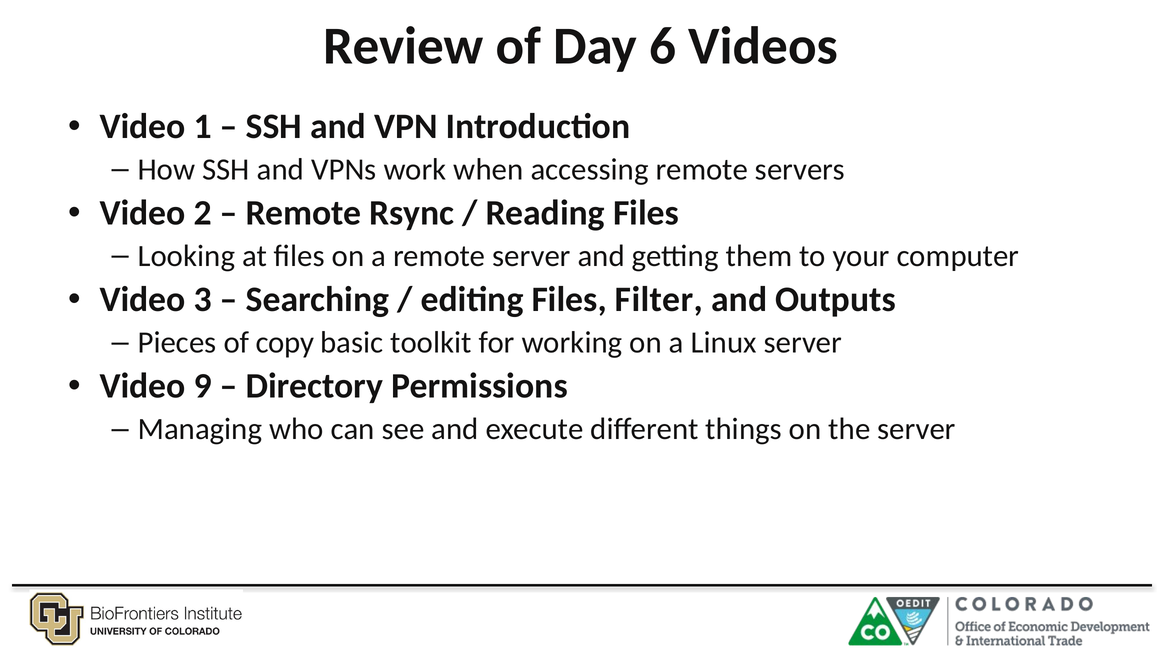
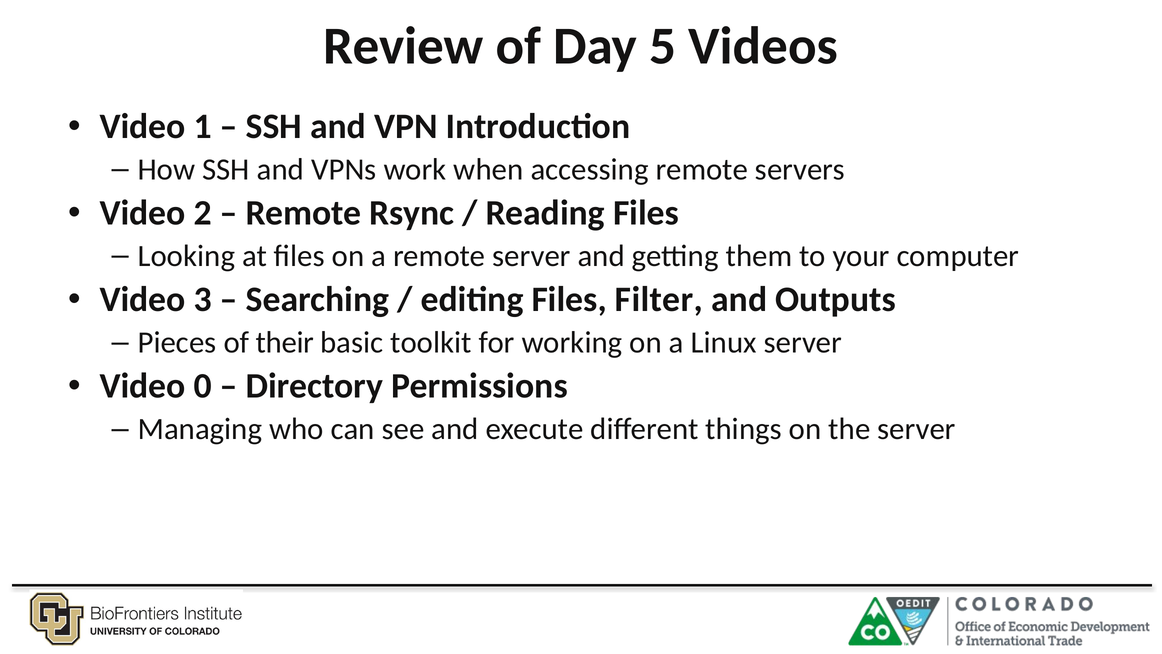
6: 6 -> 5 (663, 46)
copy: copy -> their (285, 342)
9: 9 -> 0 (203, 386)
